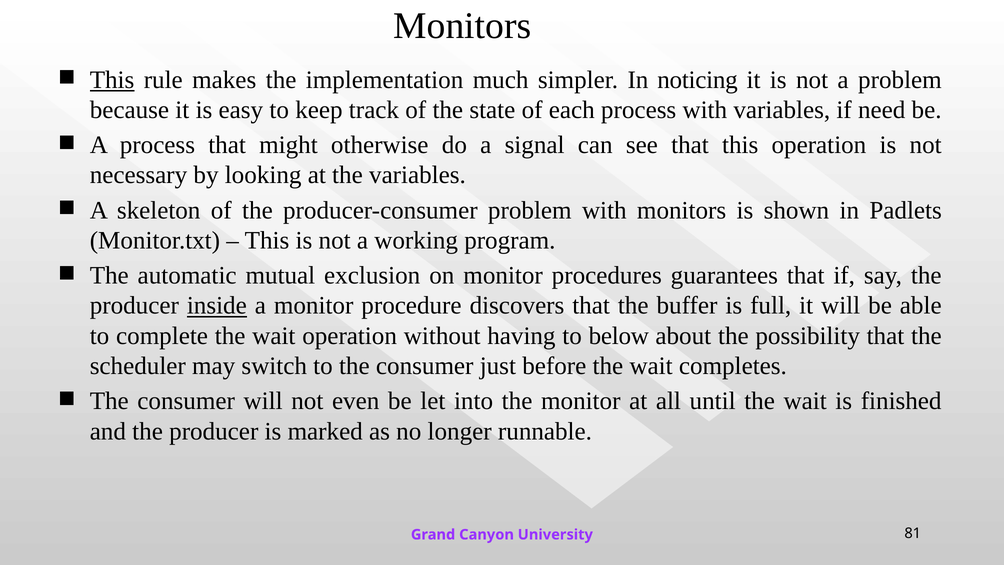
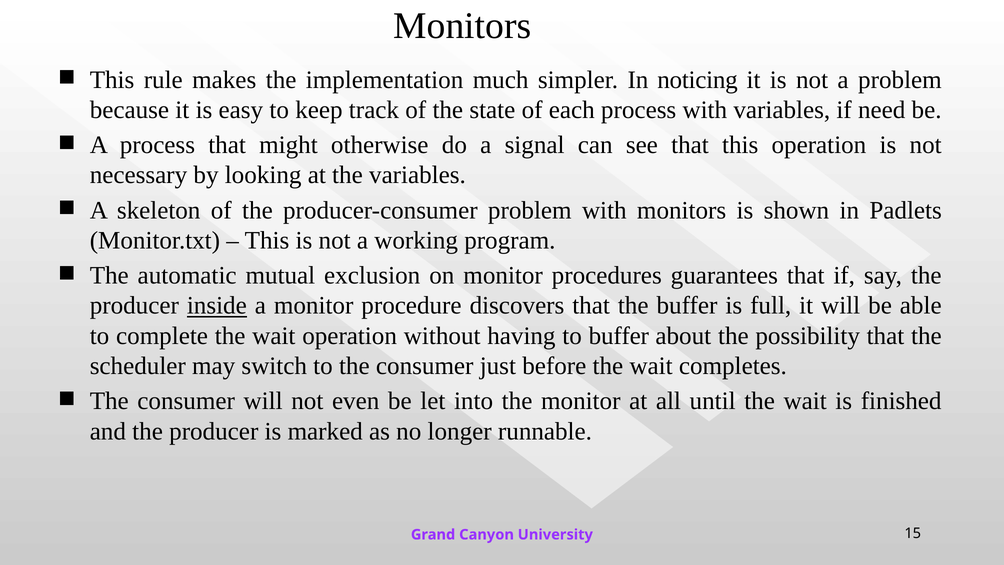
This underline: present -> none (112, 80)
to below: below -> buffer (619, 336)
81: 81 -> 15 (913, 533)
